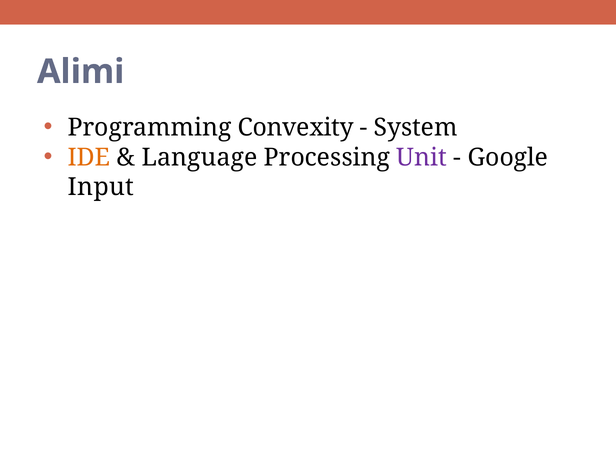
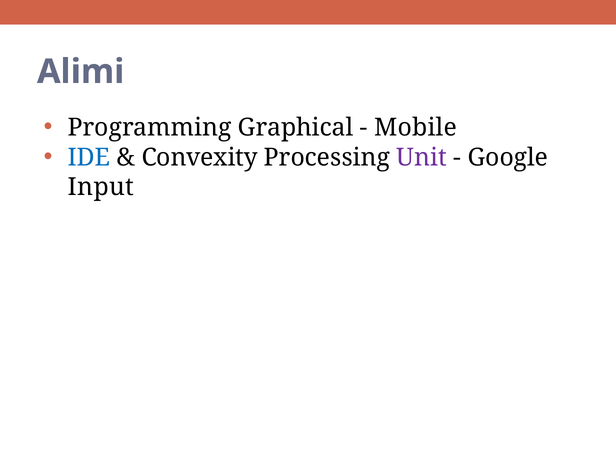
Convexity: Convexity -> Graphical (296, 128)
System: System -> Mobile (416, 128)
IDE colour: orange -> blue (89, 157)
Language: Language -> Convexity (200, 157)
